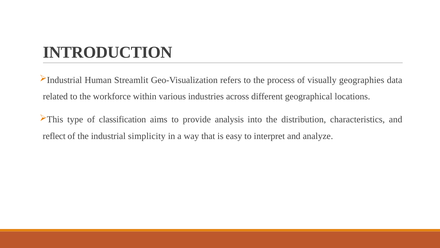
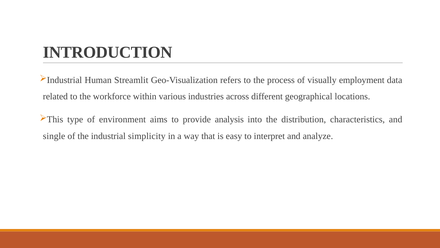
geographies: geographies -> employment (362, 80)
classification: classification -> environment (122, 119)
reflect: reflect -> single (54, 136)
